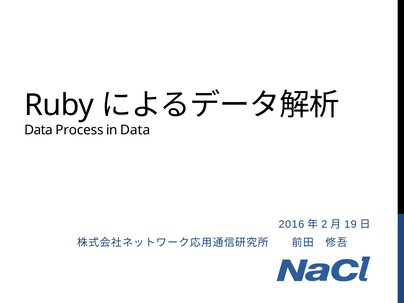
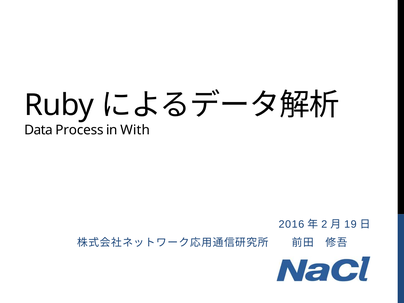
in Data: Data -> With (135, 130)
